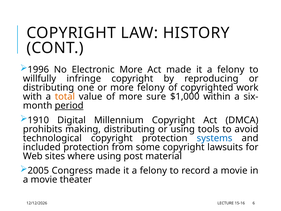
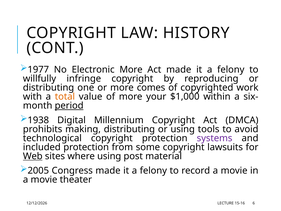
1996: 1996 -> 1977 (38, 70)
more felony: felony -> comes (151, 88)
sure: sure -> your (156, 97)
1910: 1910 -> 1938 (38, 120)
systems colour: blue -> purple (215, 138)
Web underline: none -> present (33, 156)
